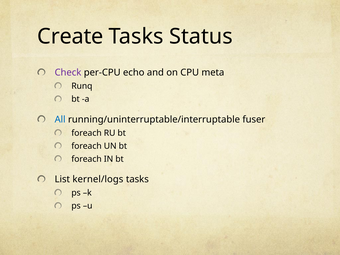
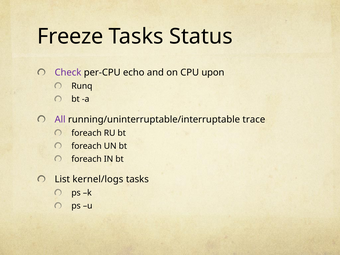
Create: Create -> Freeze (70, 36)
meta: meta -> upon (213, 73)
All colour: blue -> purple (60, 119)
fuser: fuser -> trace (254, 119)
